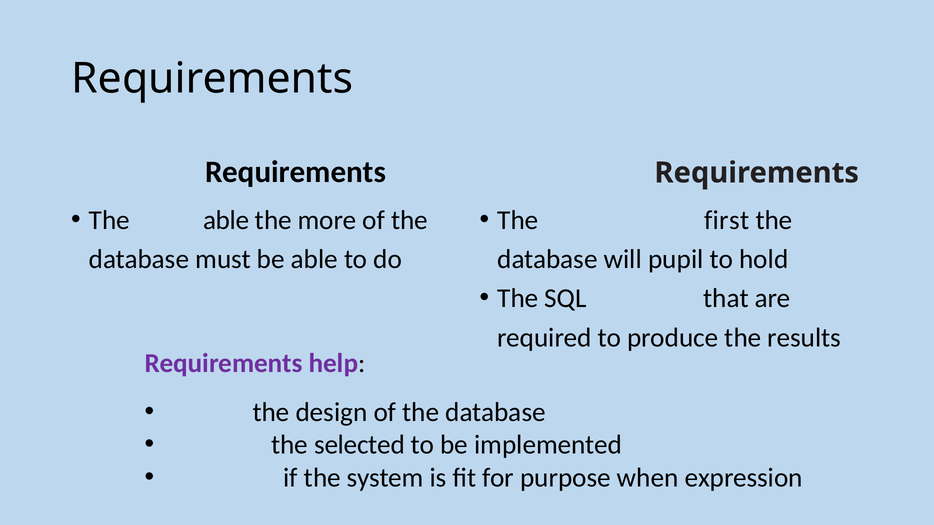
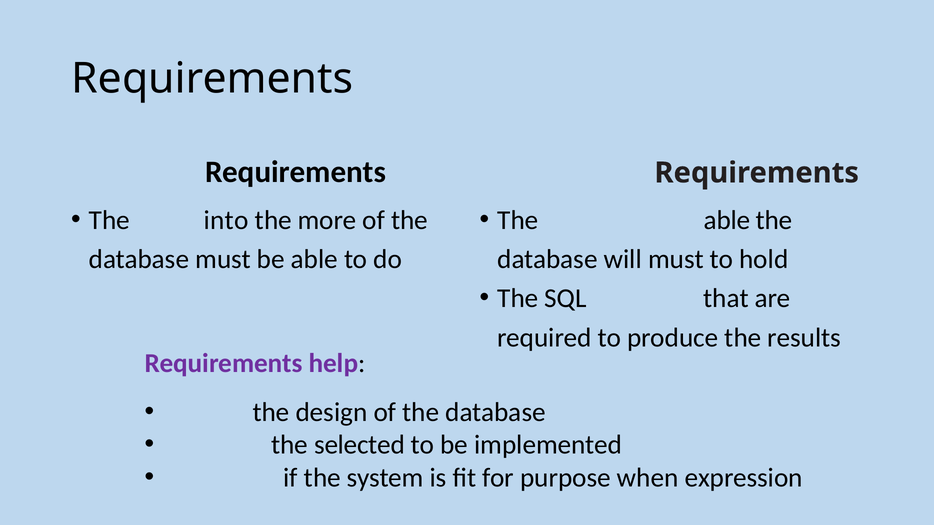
The able: able -> into (226, 220)
The first: first -> able (727, 220)
will pupil: pupil -> must (676, 259)
